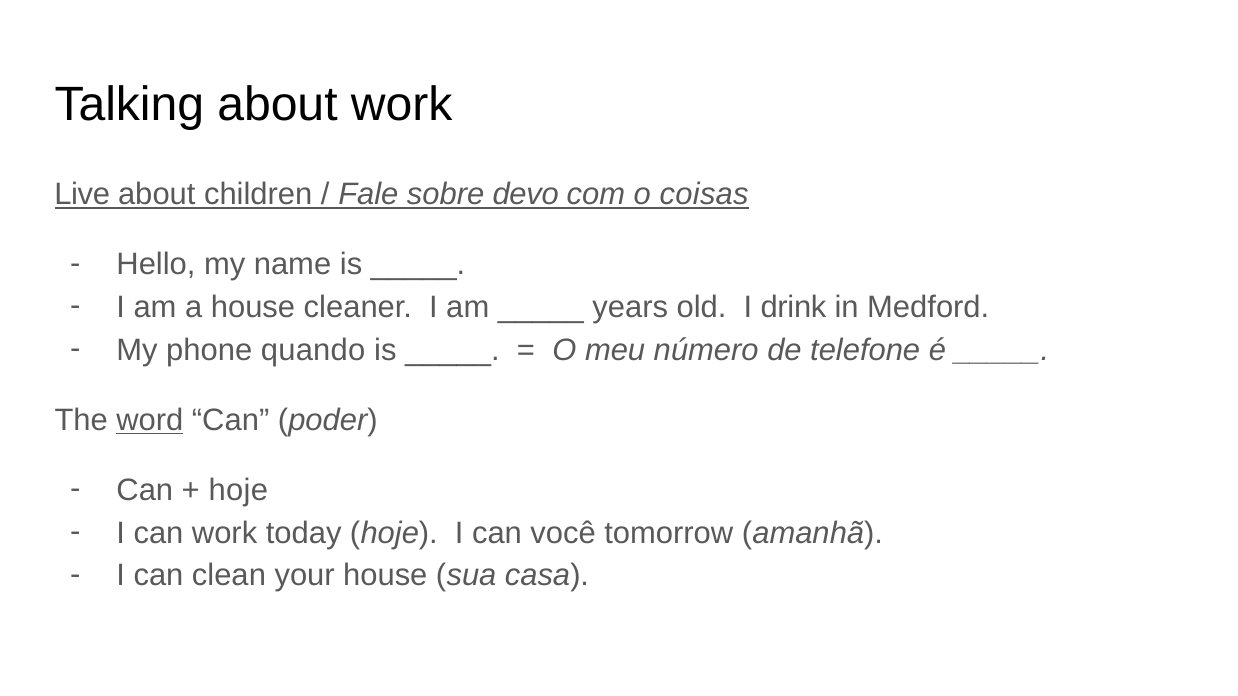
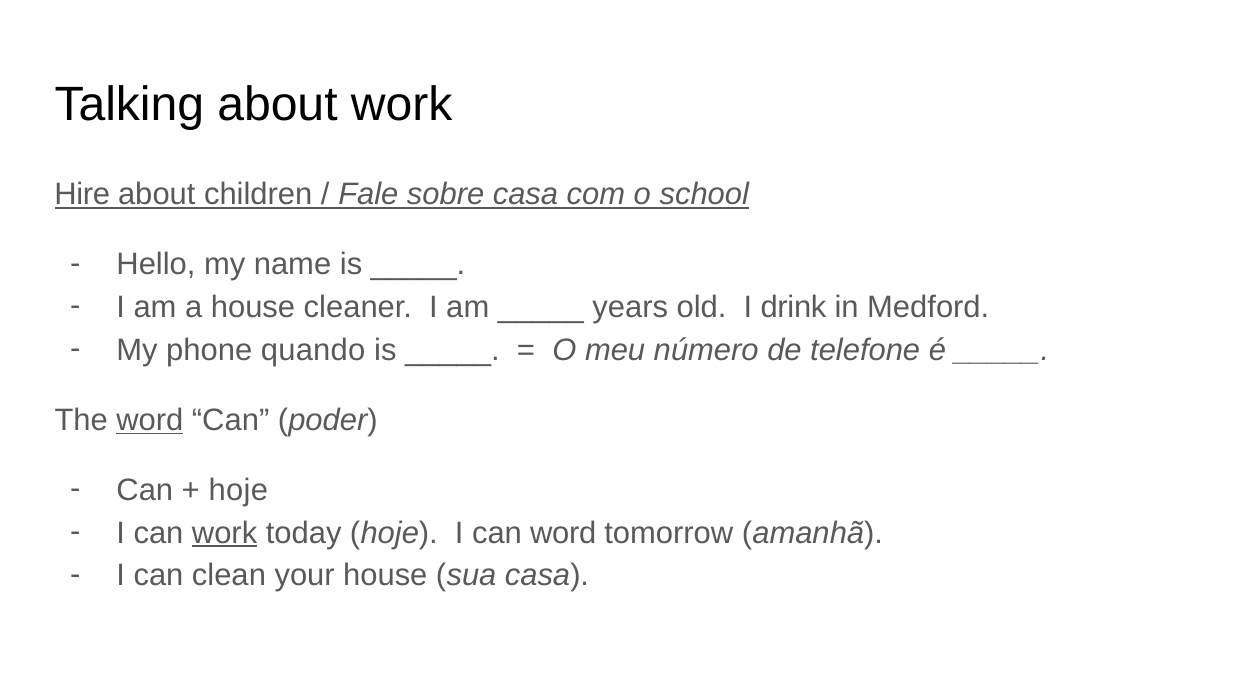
Live: Live -> Hire (82, 195)
sobre devo: devo -> casa (526, 195)
coisas: coisas -> school (704, 195)
work underline: none -> present (225, 533)
can você: você -> word (563, 533)
